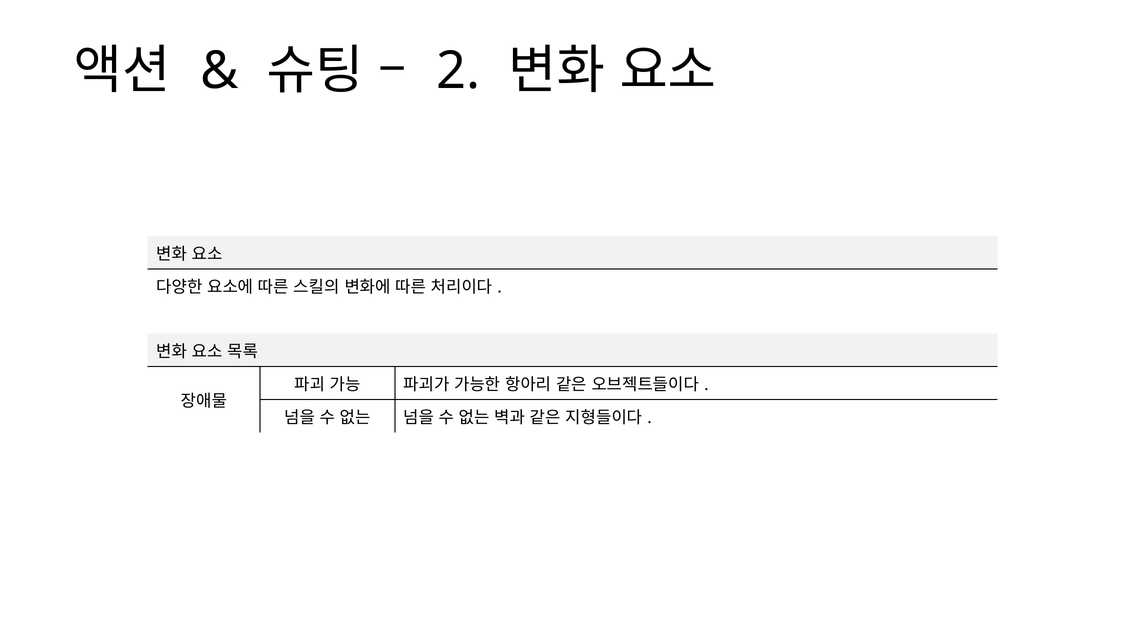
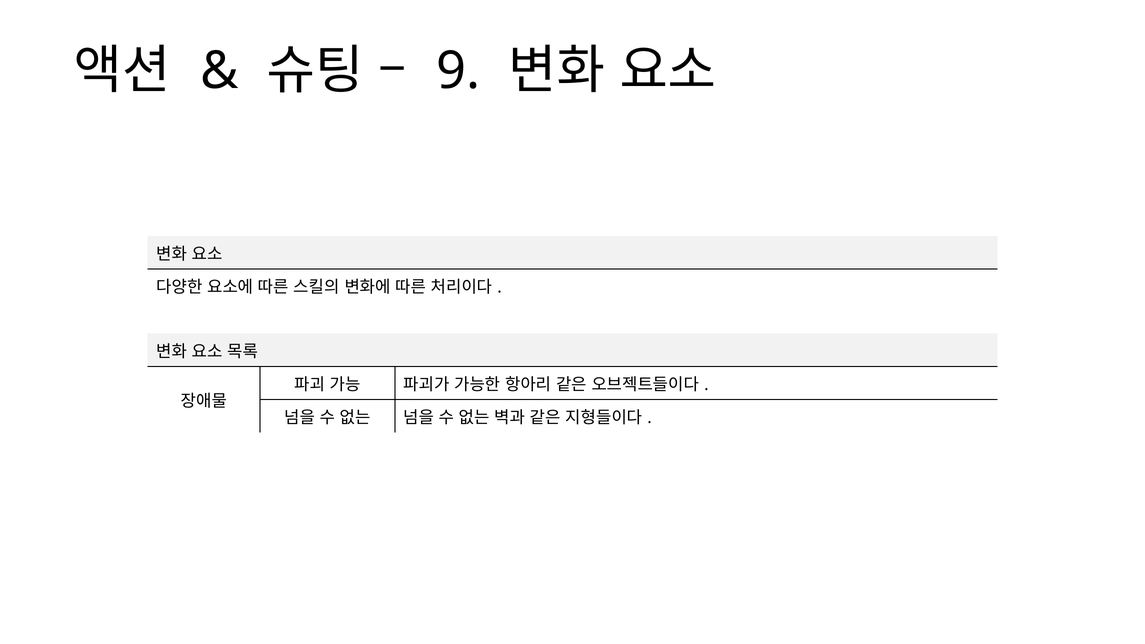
2: 2 -> 9 (458, 71)
